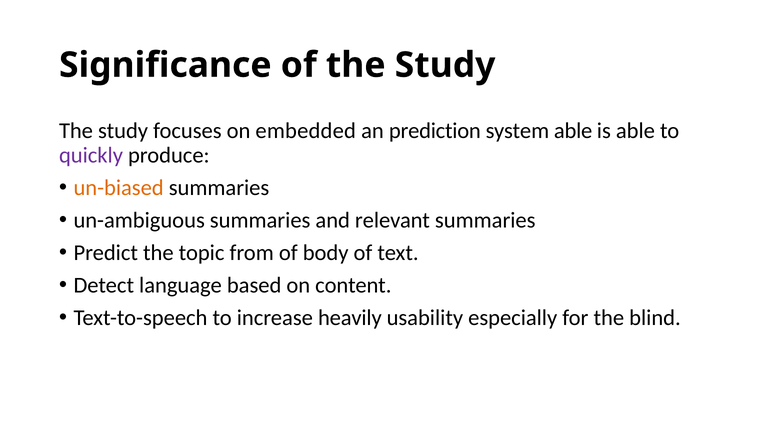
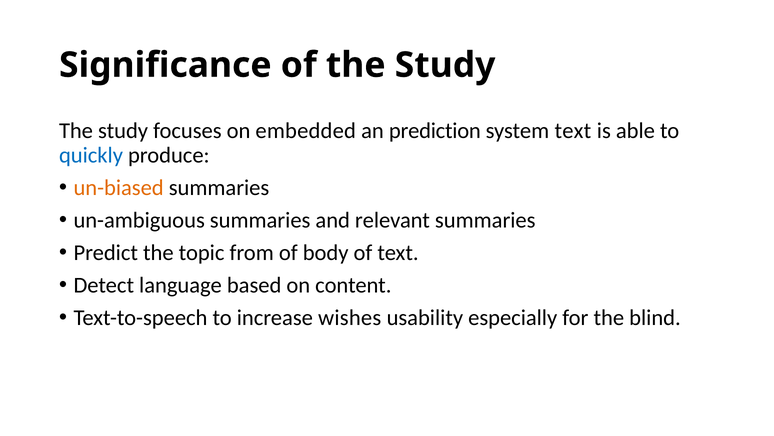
system able: able -> text (573, 131)
quickly colour: purple -> blue (91, 155)
heavily: heavily -> wishes (350, 317)
